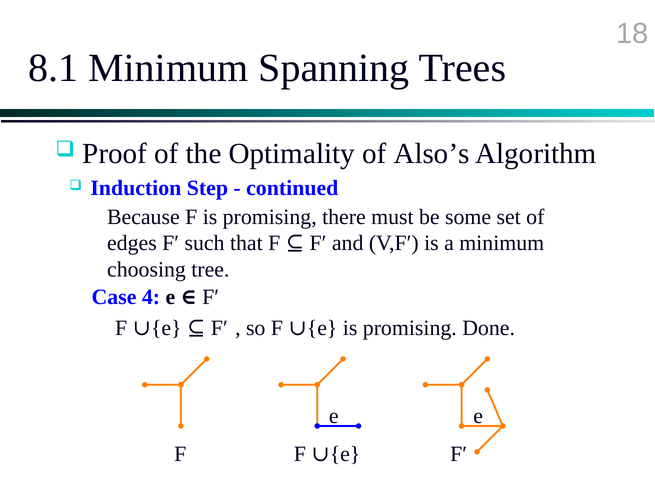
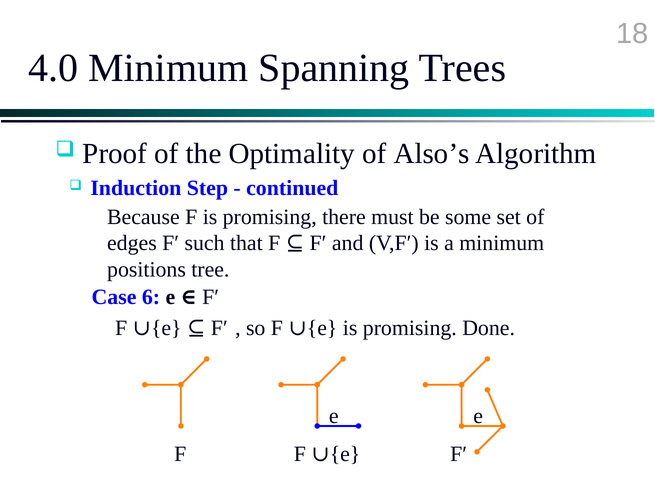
8.1: 8.1 -> 4.0 (53, 68)
choosing: choosing -> positions (146, 269)
4: 4 -> 6 (151, 297)
